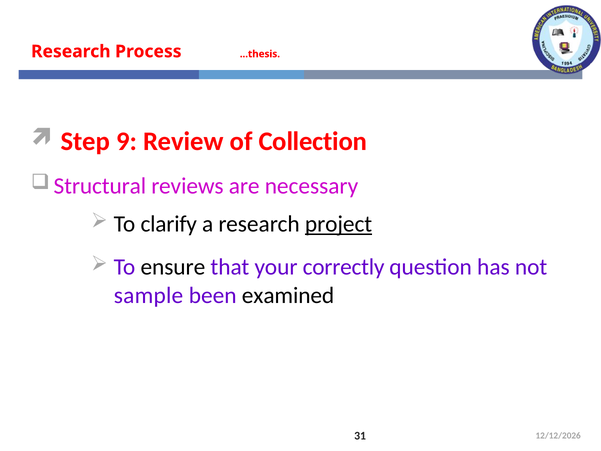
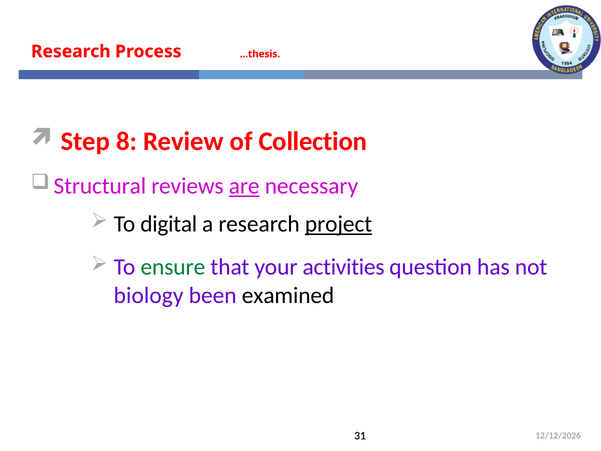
9: 9 -> 8 (127, 141)
are underline: none -> present (244, 186)
clarify: clarify -> digital (169, 224)
ensure colour: black -> green (173, 267)
correctly: correctly -> activities (344, 267)
sample: sample -> biology (149, 295)
